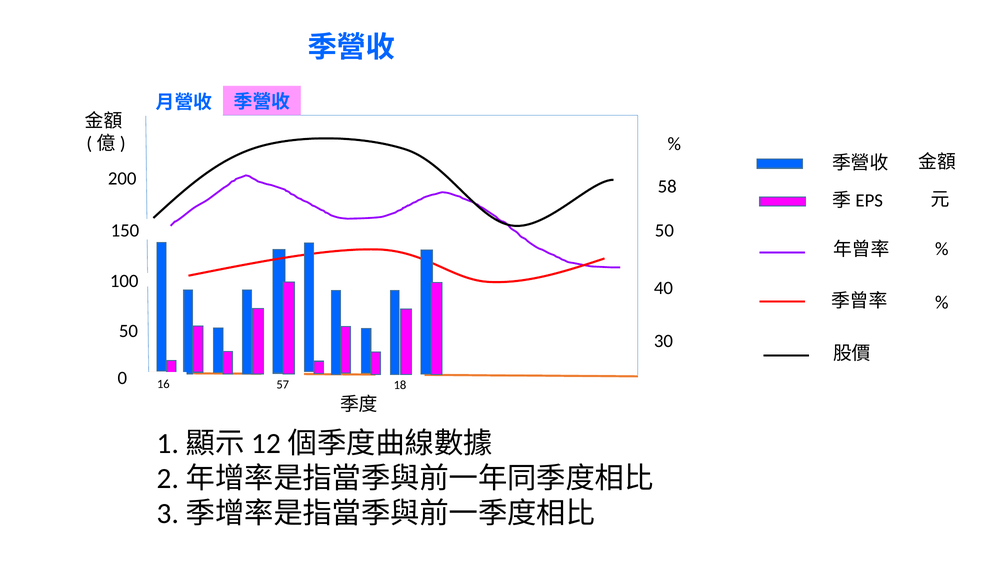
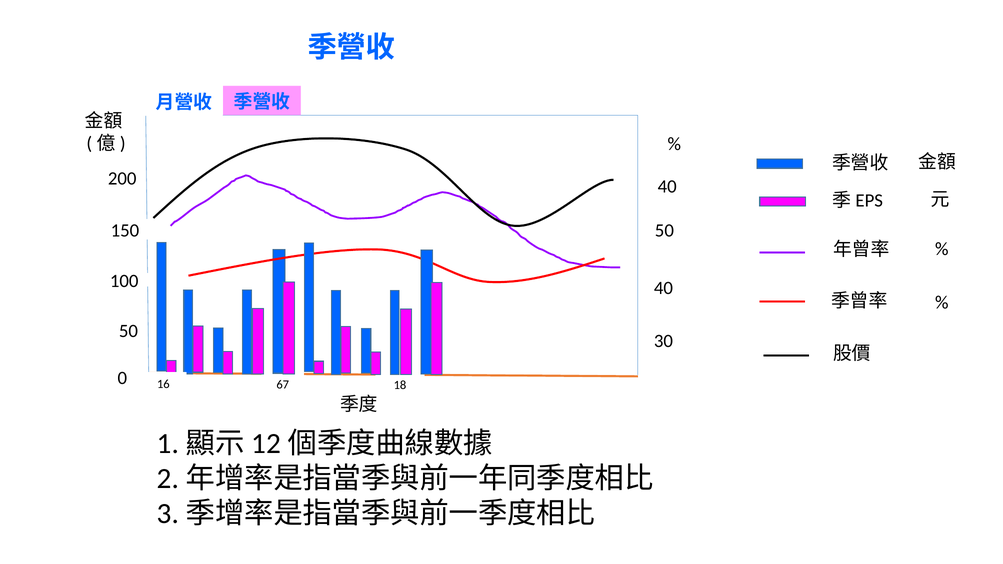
200 58: 58 -> 40 (667, 187)
57: 57 -> 67 (283, 385)
